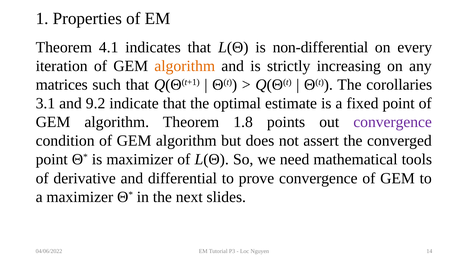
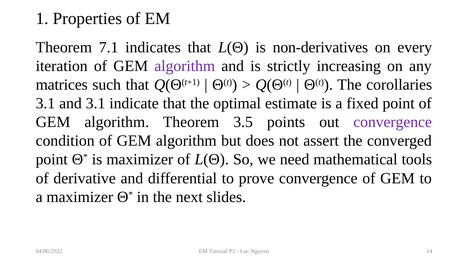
4.1: 4.1 -> 7.1 (109, 47)
non-differential: non-differential -> non-derivatives (320, 47)
algorithm colour: orange -> purple (185, 66)
and 9.2: 9.2 -> 3.1 (96, 103)
1.8: 1.8 -> 3.5 (243, 122)
